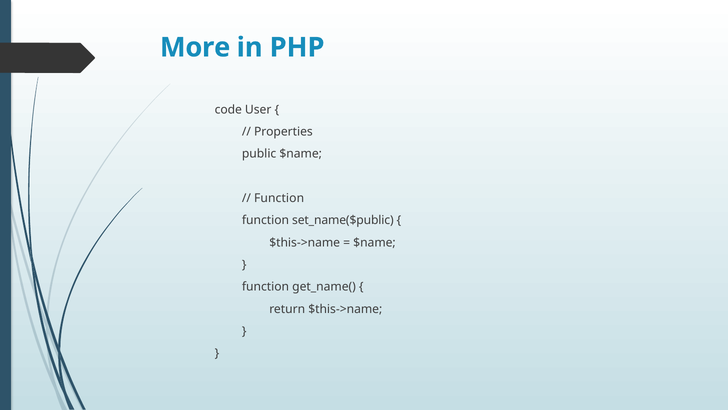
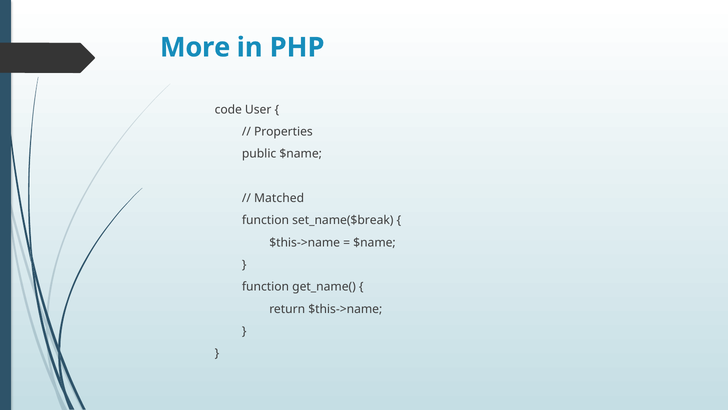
Function: Function -> Matched (279, 198)
set_name($public: set_name($public -> set_name($break (343, 220)
